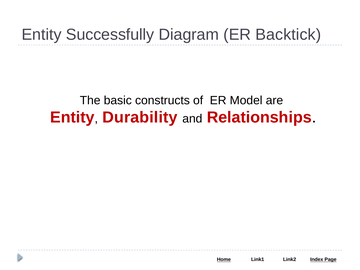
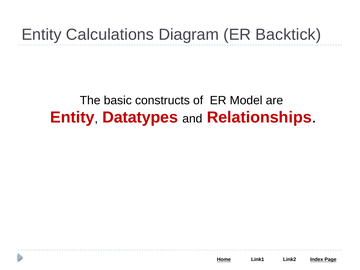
Successfully: Successfully -> Calculations (110, 35)
Durability: Durability -> Datatypes (140, 117)
